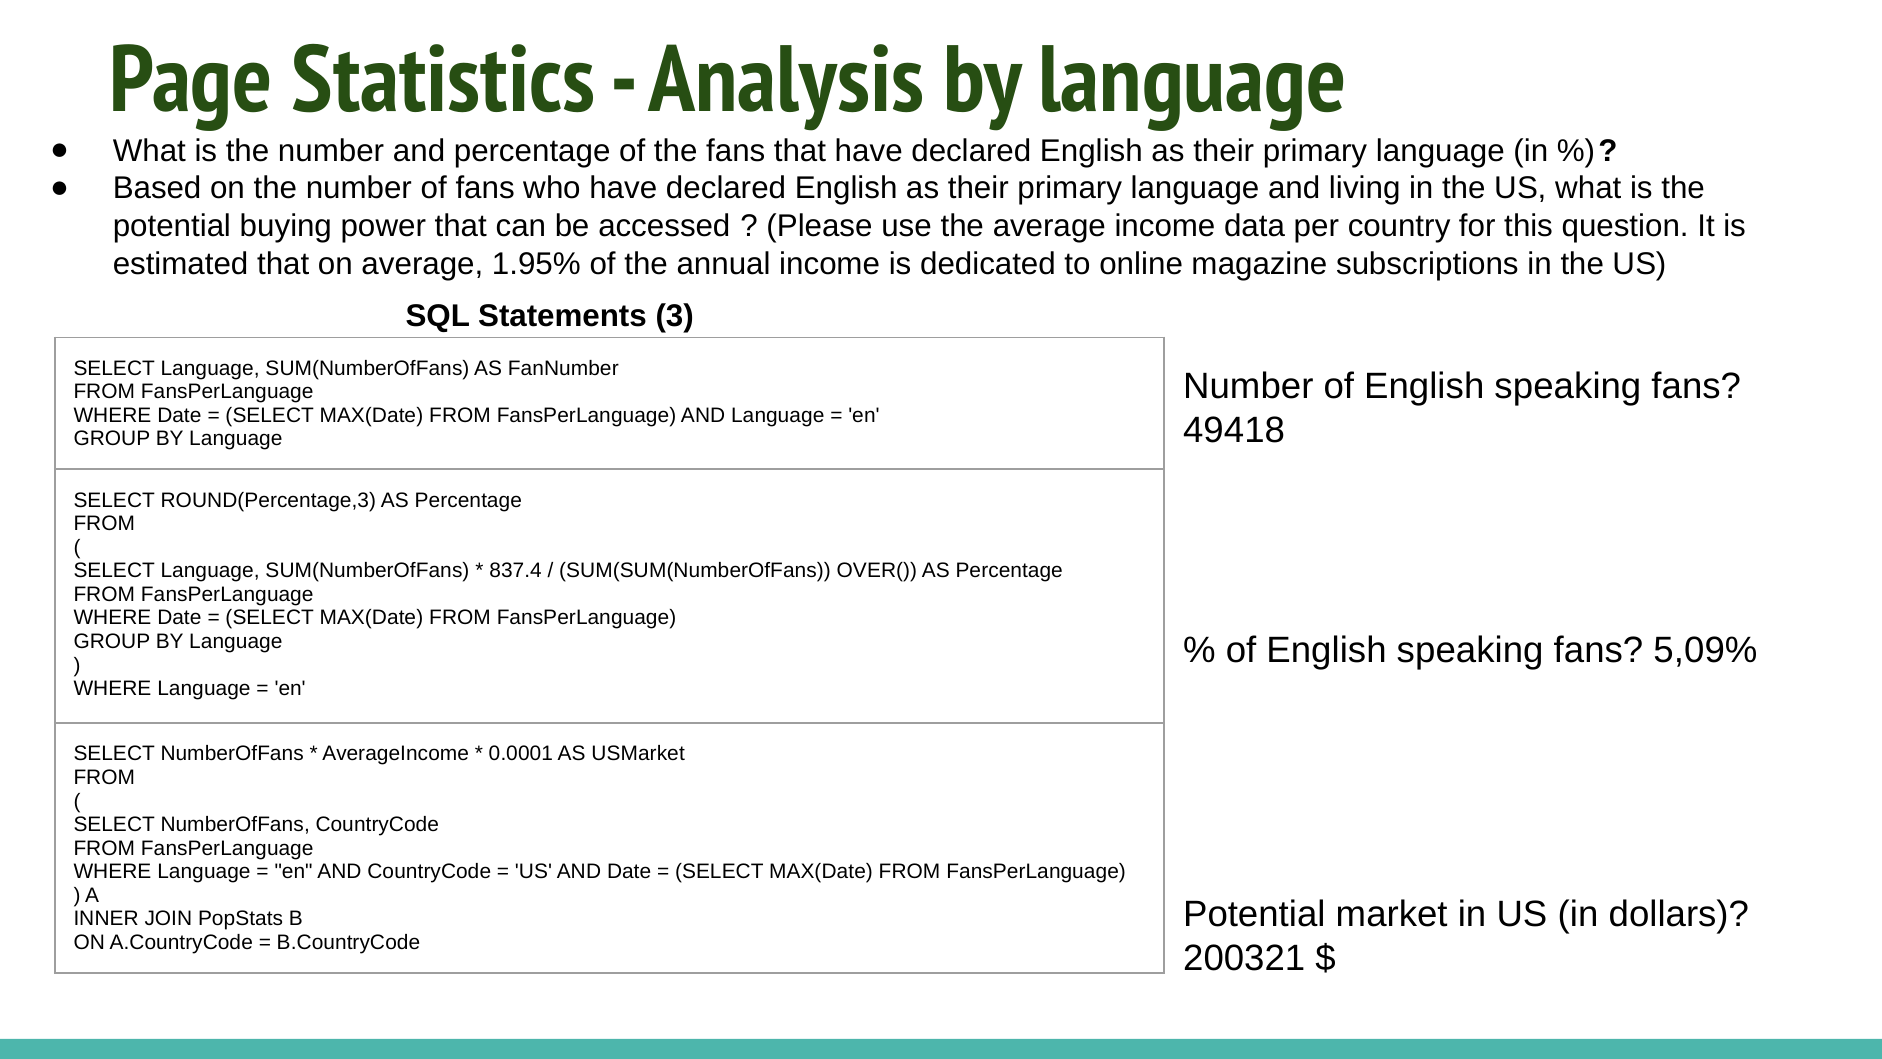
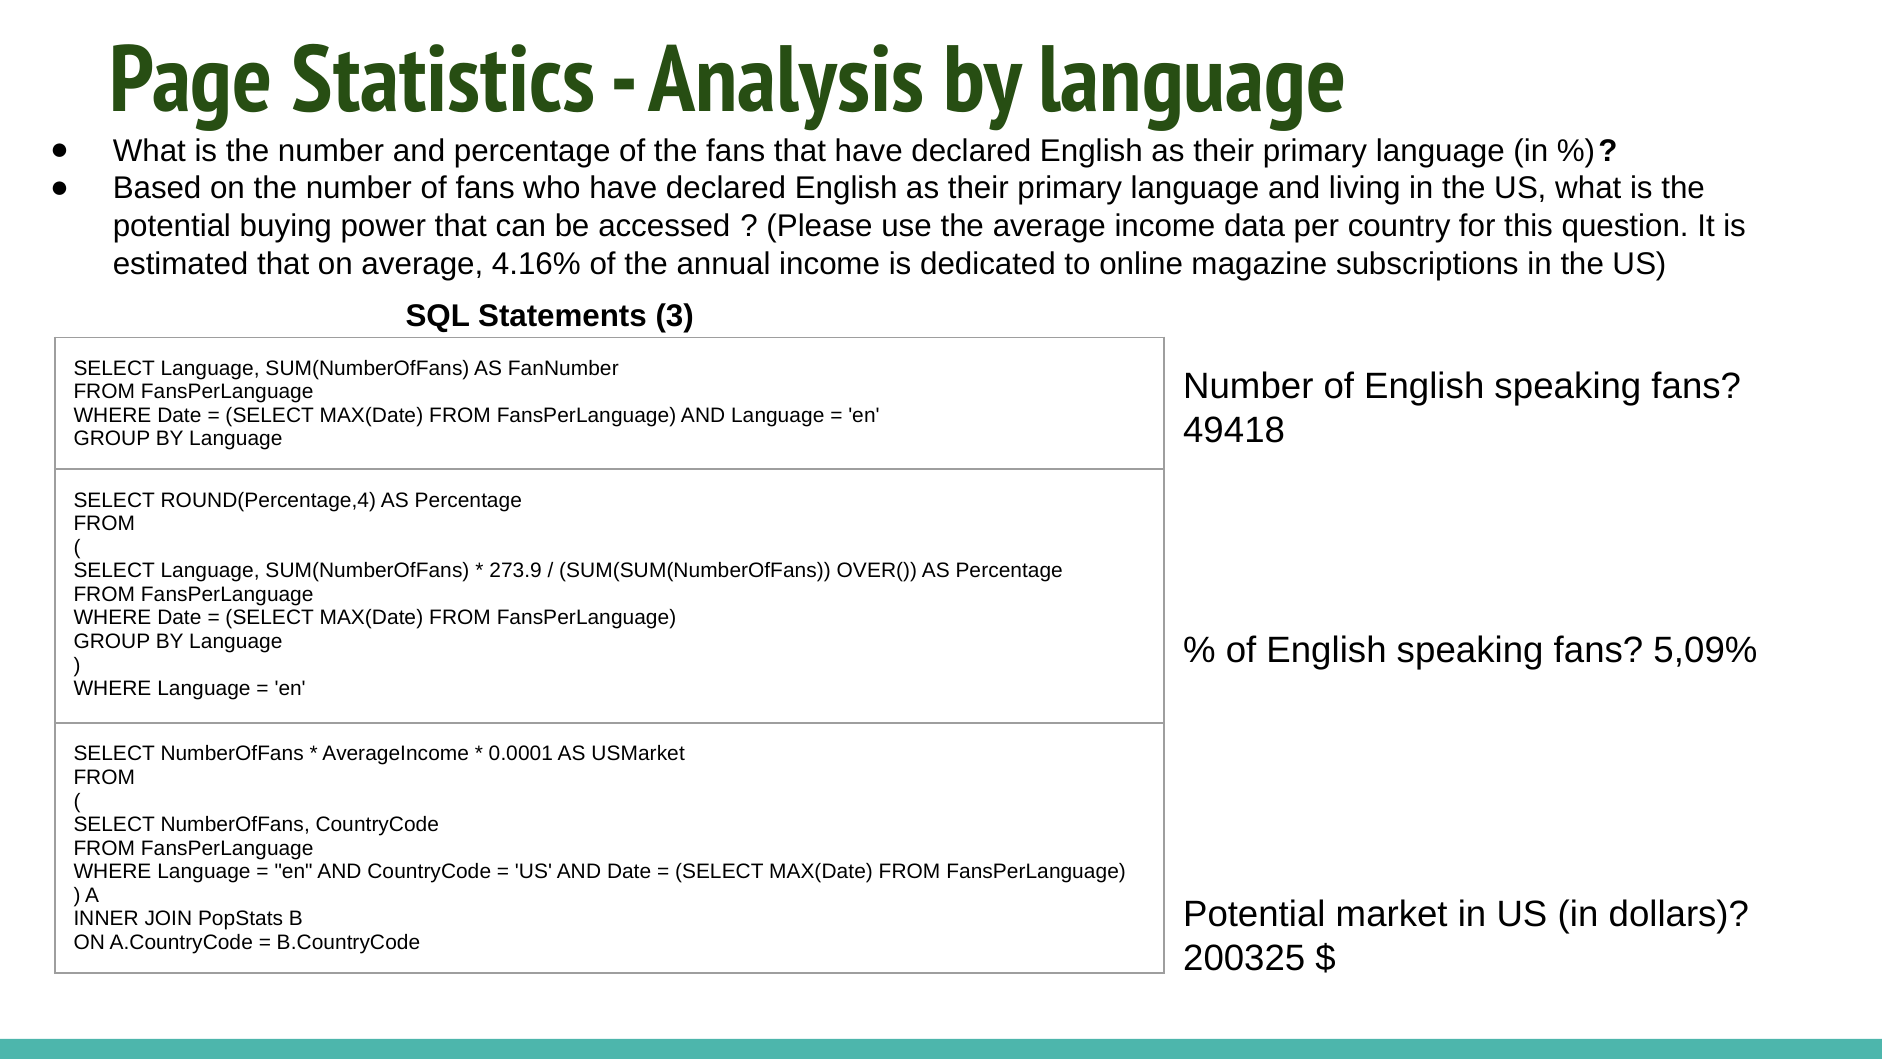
1.95%: 1.95% -> 4.16% (536, 264)
ROUND(Percentage,3: ROUND(Percentage,3 -> ROUND(Percentage,4 (268, 500)
837.4: 837.4 -> 273.9 (516, 571)
200321: 200321 -> 200325 (1244, 958)
